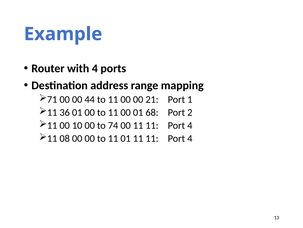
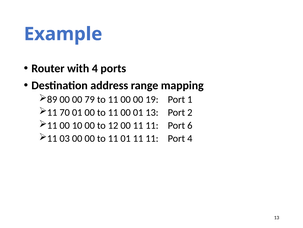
71: 71 -> 89 (52, 99)
44: 44 -> 79 (90, 99)
21: 21 -> 19 (152, 99)
36: 36 -> 70 (65, 112)
01 68: 68 -> 13 (152, 112)
74: 74 -> 12 (113, 125)
4: 4 -> 6 (190, 125)
08: 08 -> 03 (65, 138)
